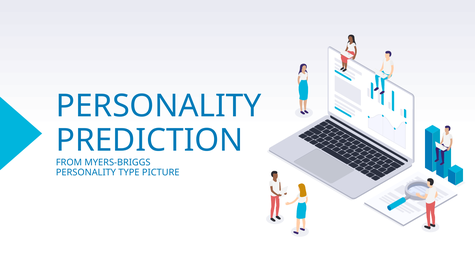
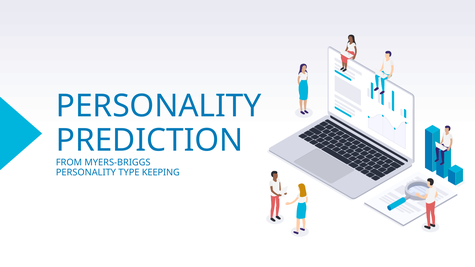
PICTURE: PICTURE -> KEEPING (161, 173)
